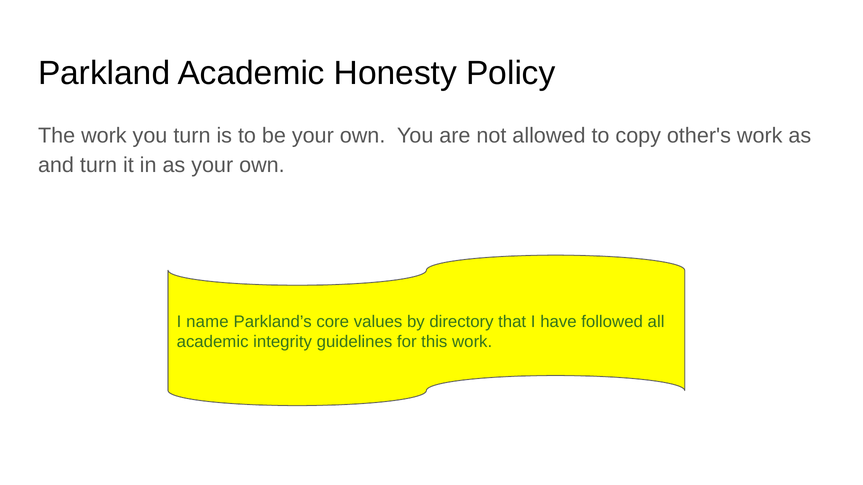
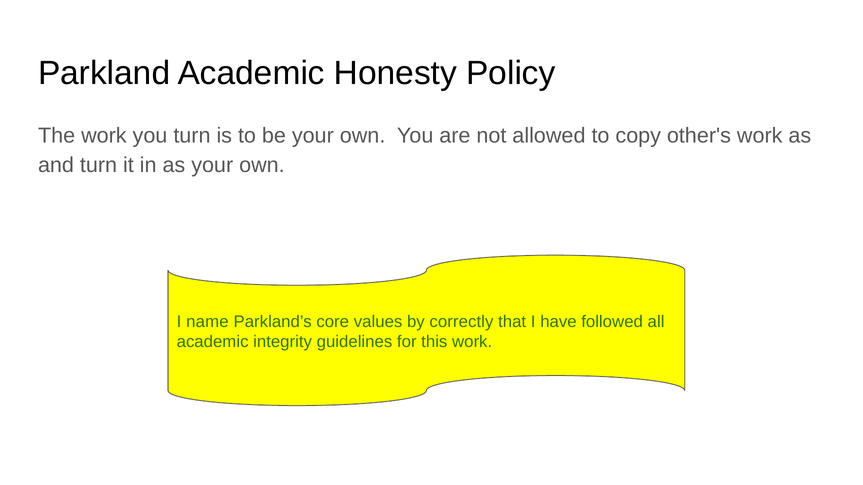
directory: directory -> correctly (461, 322)
